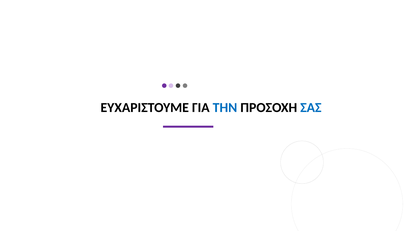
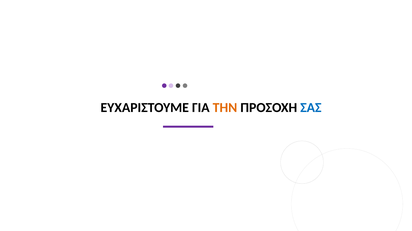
ΤΗΝ colour: blue -> orange (225, 108)
